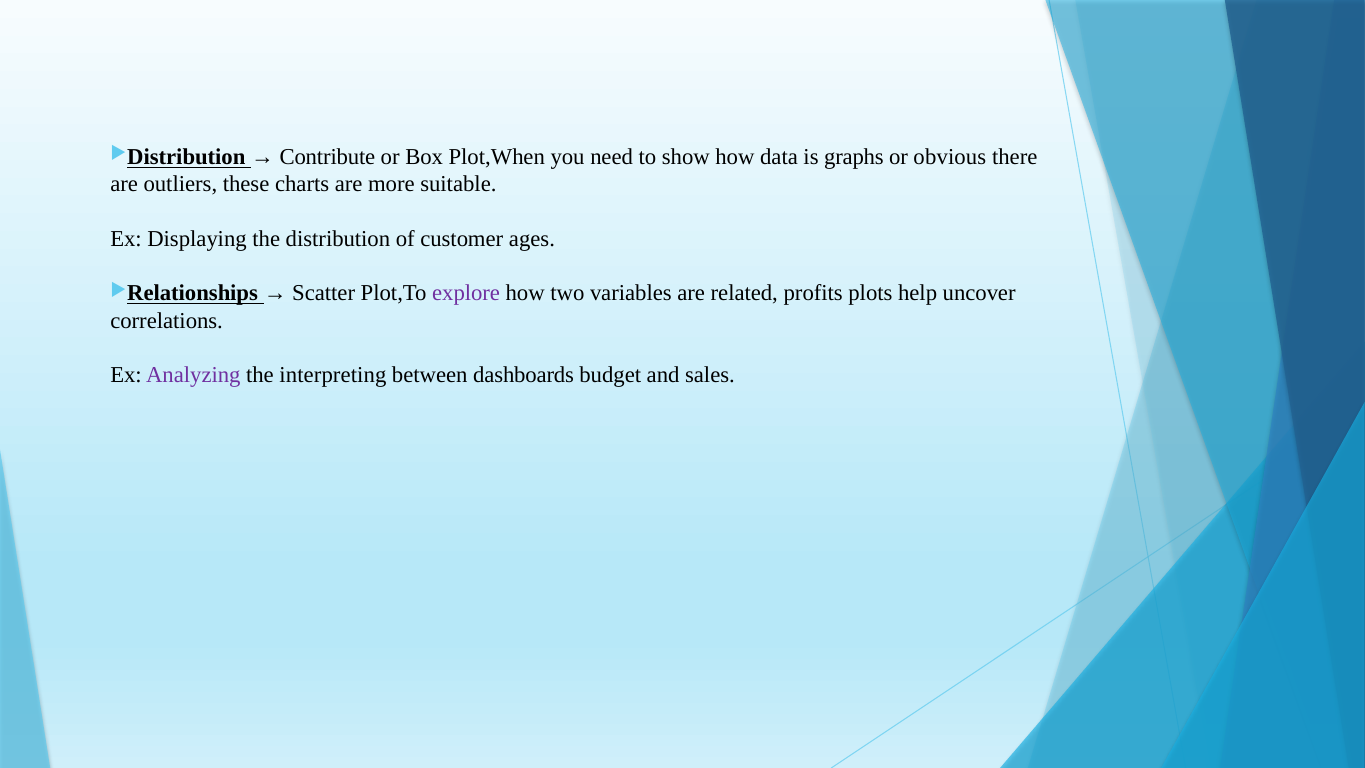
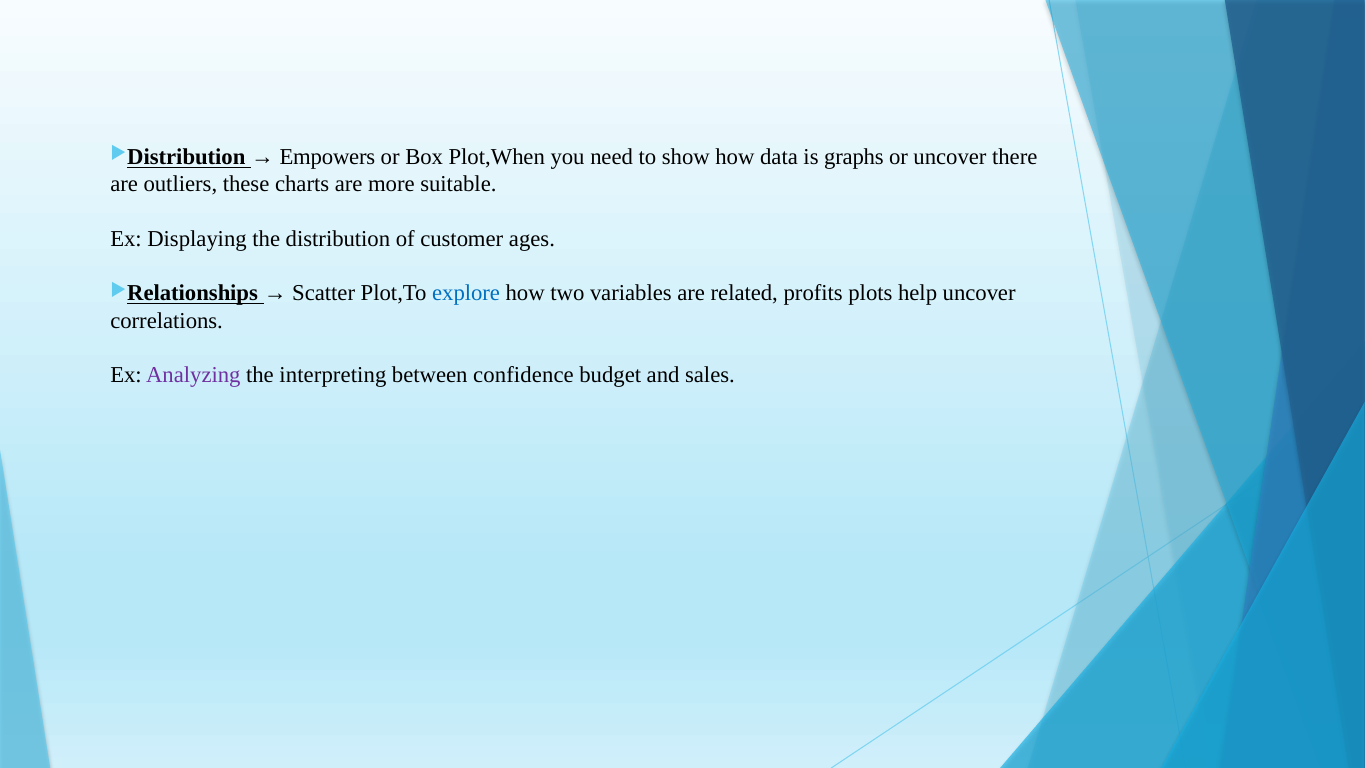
Contribute: Contribute -> Empowers (327, 157)
or obvious: obvious -> uncover (950, 157)
explore colour: purple -> blue (466, 293)
dashboards: dashboards -> confidence (523, 375)
